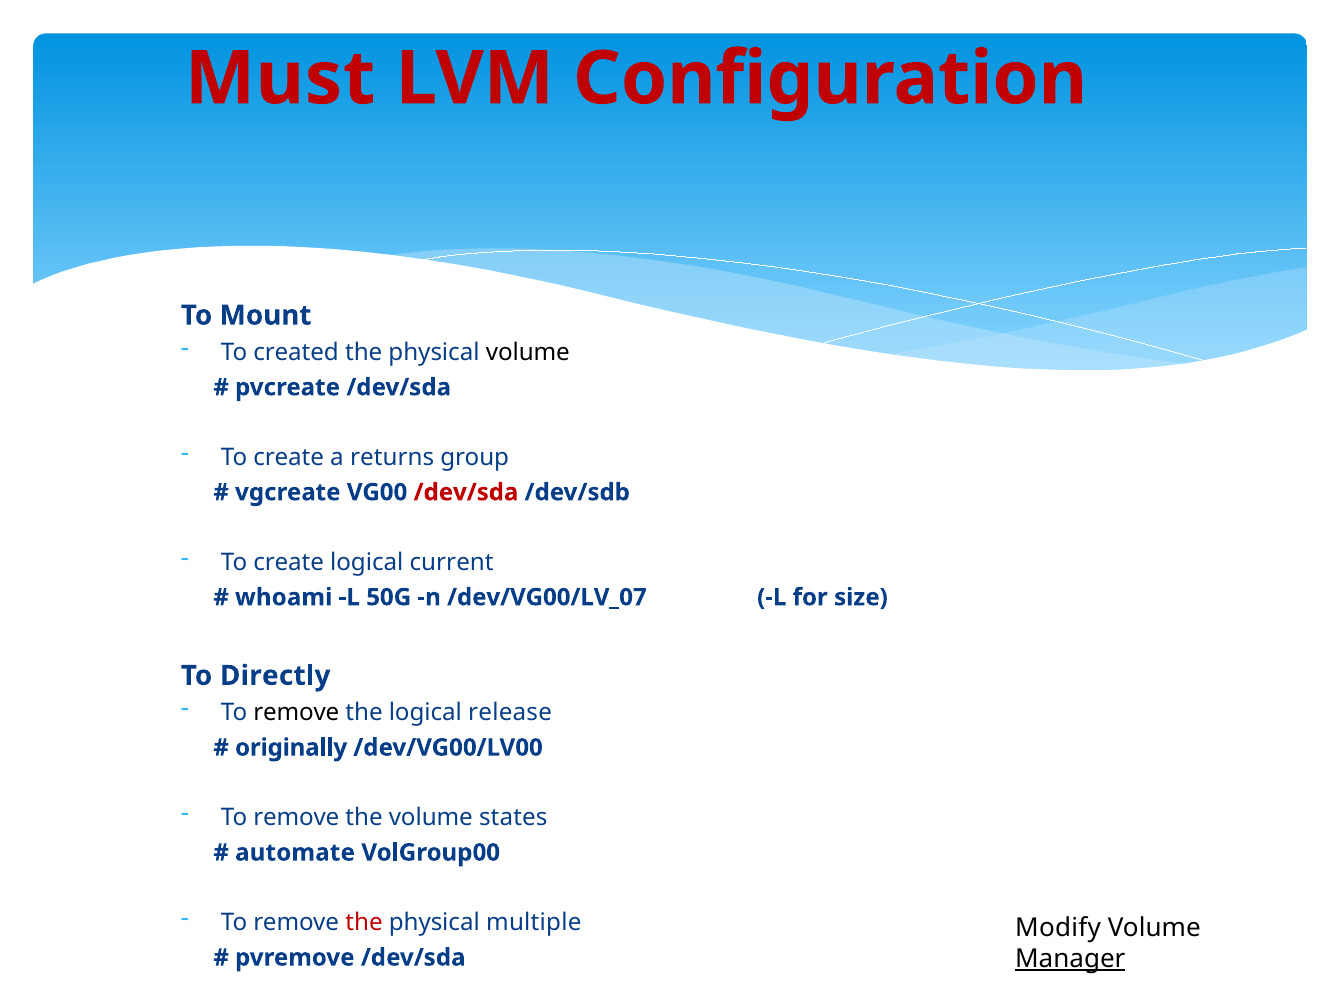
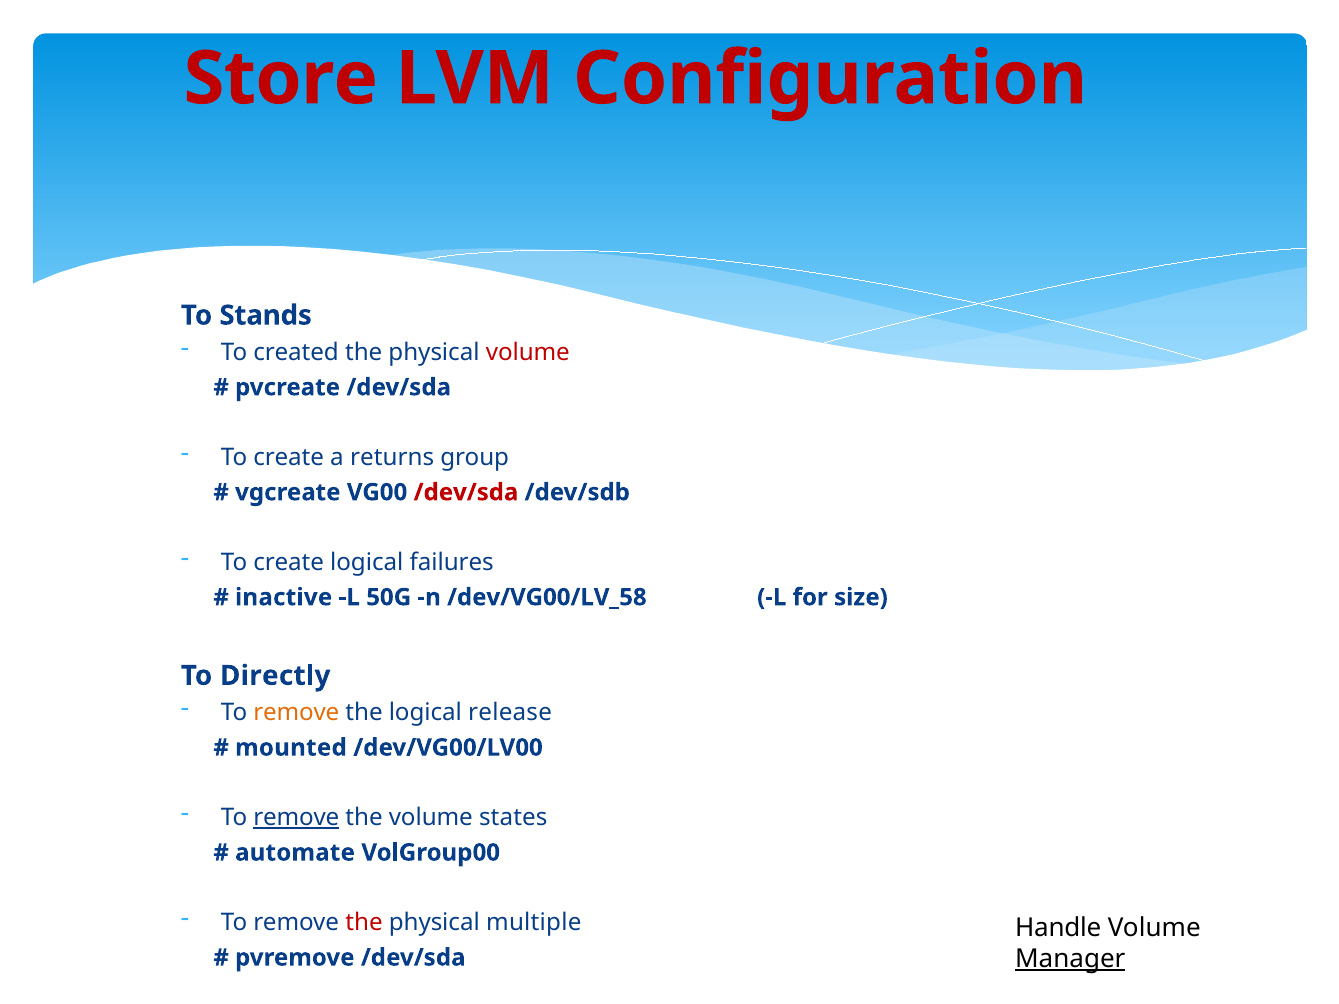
Must: Must -> Store (281, 79)
Mount: Mount -> Stands (266, 315)
volume colour: black -> red (528, 352)
current: current -> failures (452, 562)
whoami: whoami -> inactive (284, 597)
/dev/VG00/LV_07: /dev/VG00/LV_07 -> /dev/VG00/LV_58 (547, 597)
remove colour: black -> orange (296, 713)
originally: originally -> mounted (291, 748)
remove underline: none -> present (296, 818)
Modify: Modify -> Handle (1058, 928)
